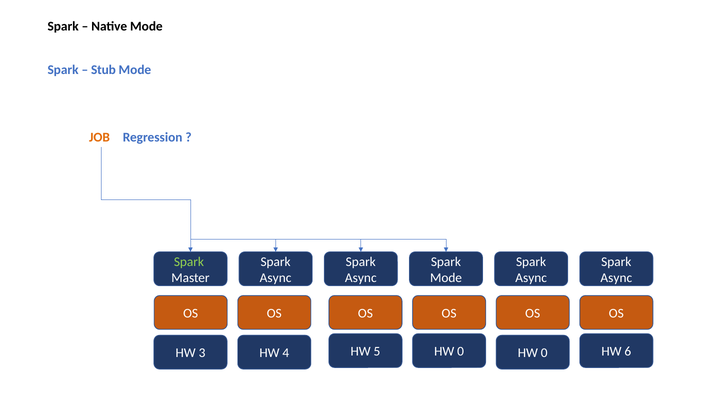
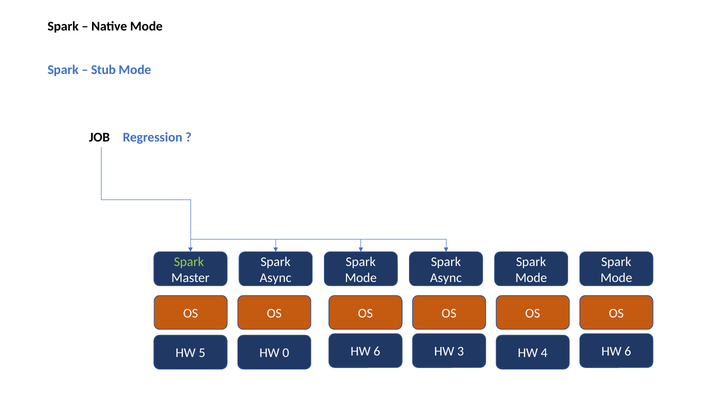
JOB colour: orange -> black (99, 137)
Async: Async -> Mode (361, 278)
Mode: Mode -> Async (446, 278)
Async: Async -> Mode (531, 278)
Async: Async -> Mode (616, 278)
5: 5 -> 6 (377, 352)
0: 0 -> 3 (461, 352)
3: 3 -> 5 (202, 353)
4: 4 -> 0 (286, 353)
0: 0 -> 4 (544, 353)
